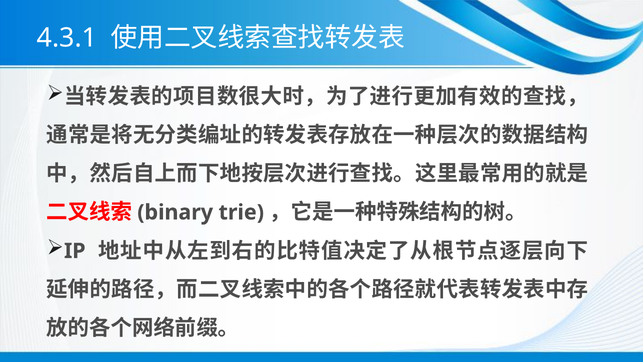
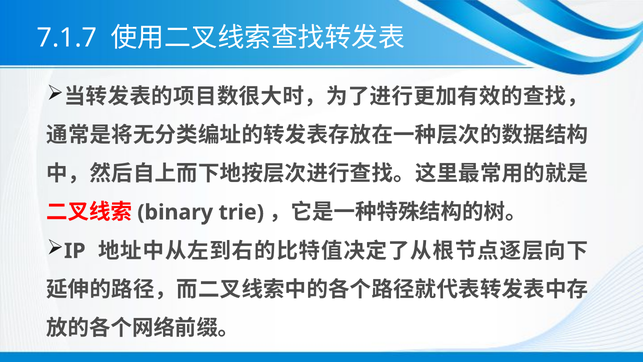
4.3.1: 4.3.1 -> 7.1.7 (67, 38)
